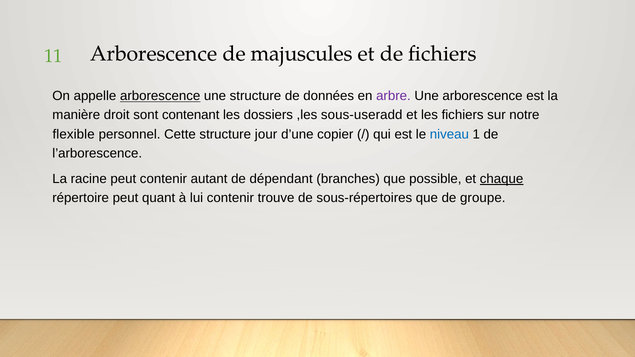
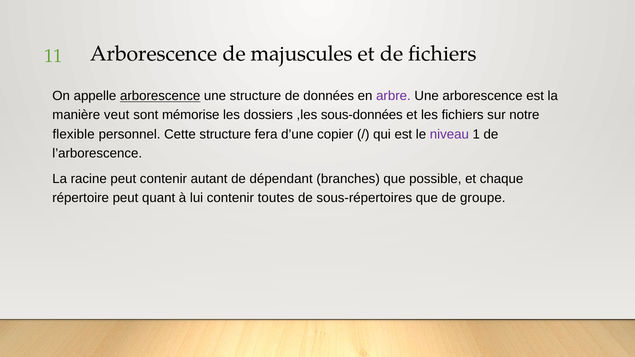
droit: droit -> veut (117, 115)
contenant: contenant -> mémorise (191, 115)
sous-useradd: sous-useradd -> sous-données (362, 115)
jour: jour -> fera (266, 134)
niveau colour: blue -> purple (449, 134)
chaque underline: present -> none (502, 179)
trouve: trouve -> toutes (276, 198)
